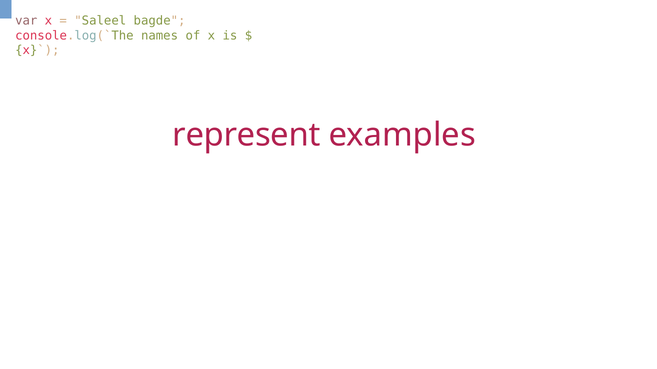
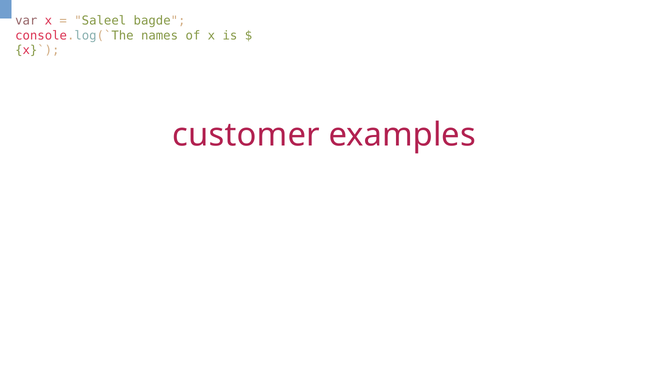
represent: represent -> customer (246, 135)
